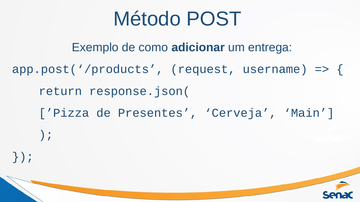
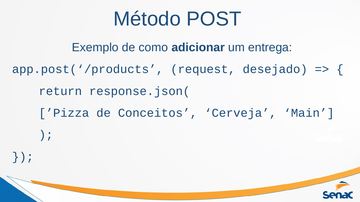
username: username -> desejado (275, 69)
Presentes: Presentes -> Conceitos (158, 113)
